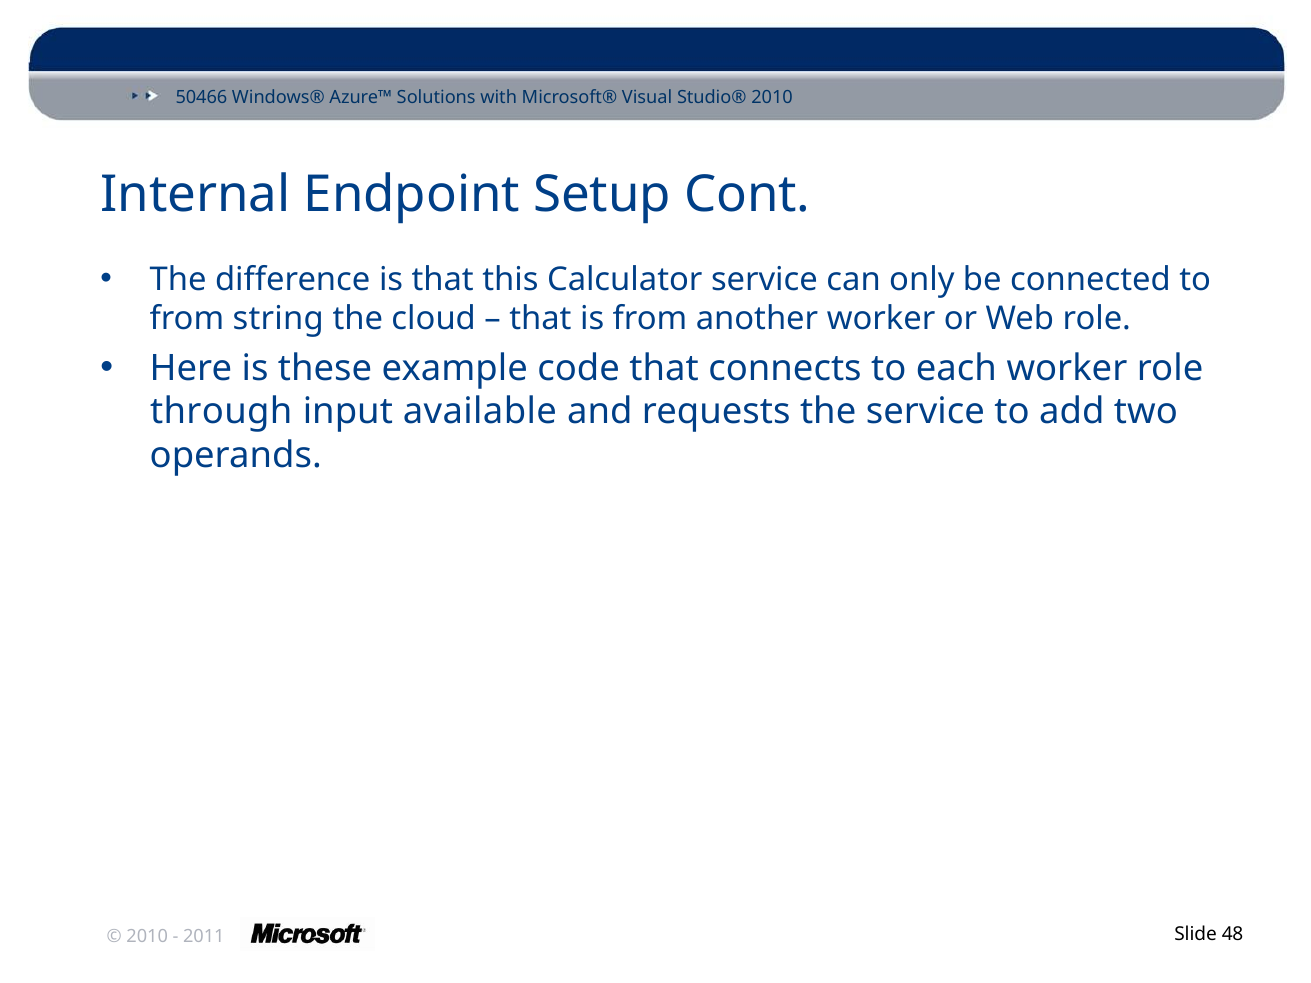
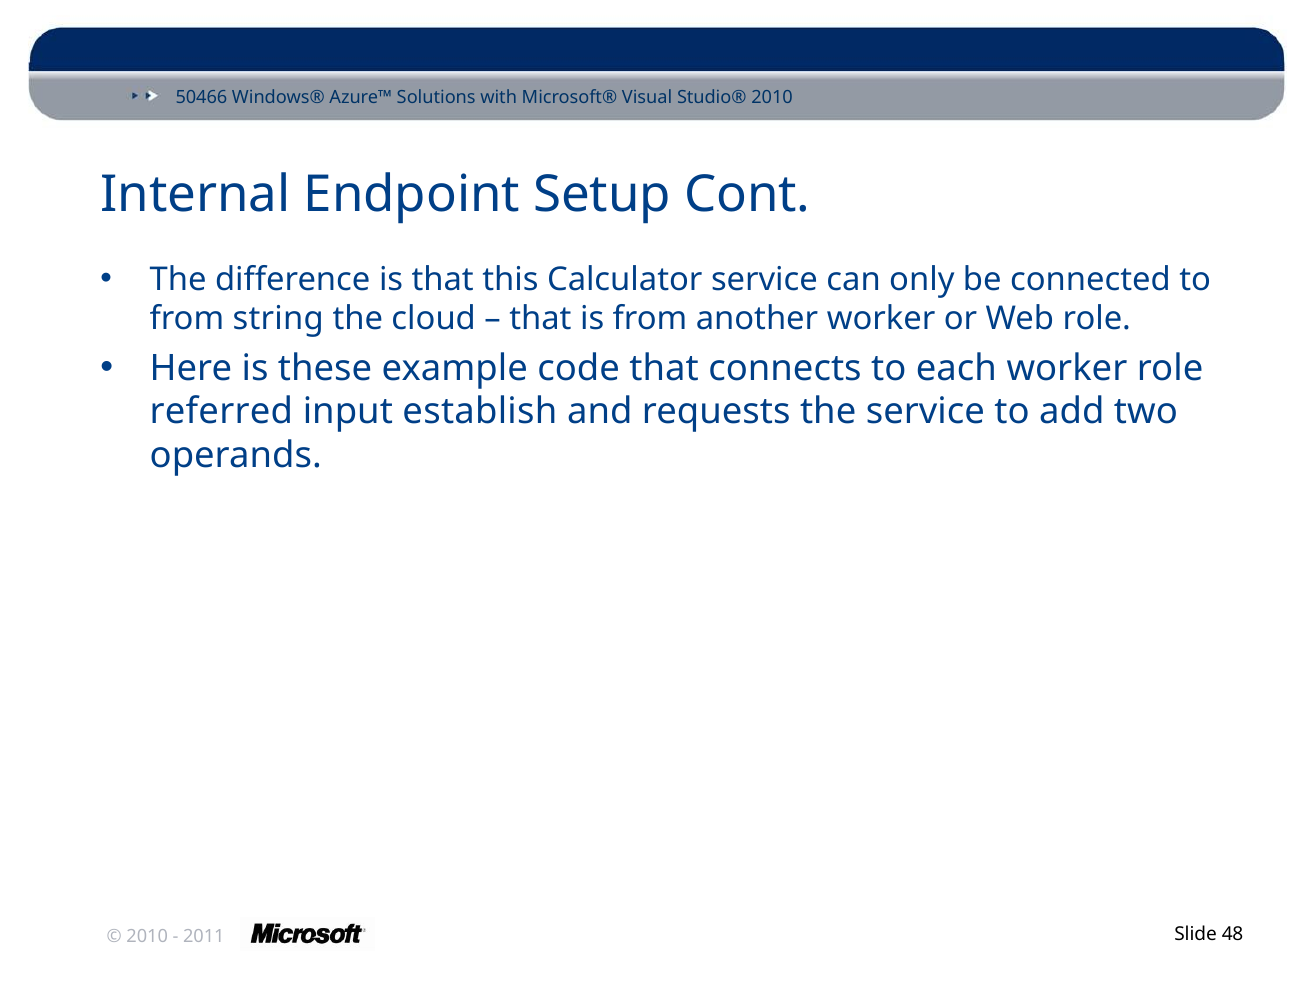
through: through -> referred (221, 412)
available: available -> establish (480, 412)
